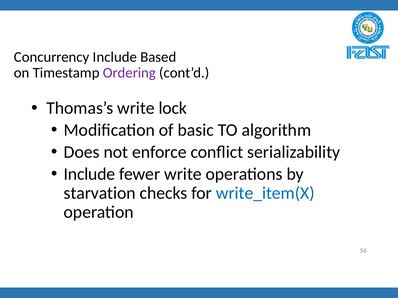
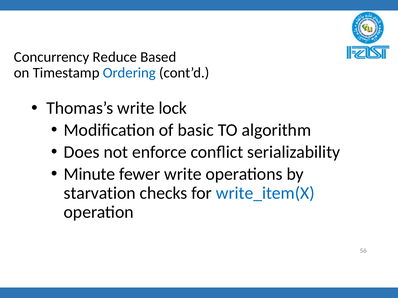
Concurrency Include: Include -> Reduce (115, 57)
Ordering colour: purple -> blue (129, 73)
Include: Include -> Minute (89, 174)
